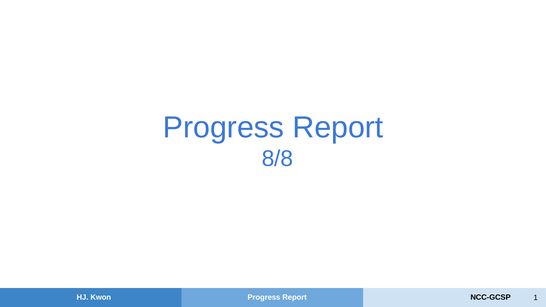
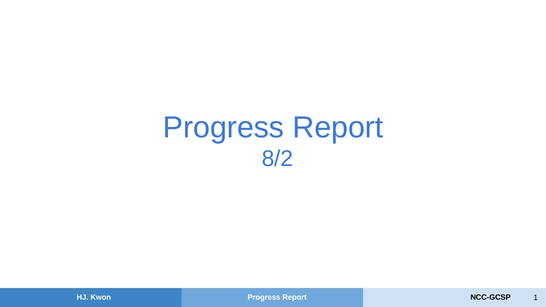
8/8: 8/8 -> 8/2 (277, 159)
